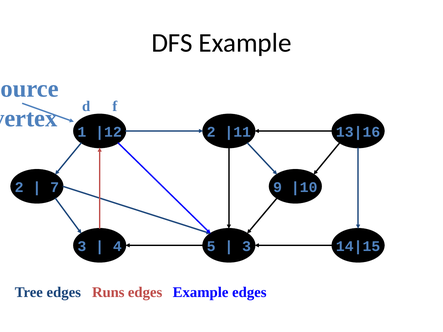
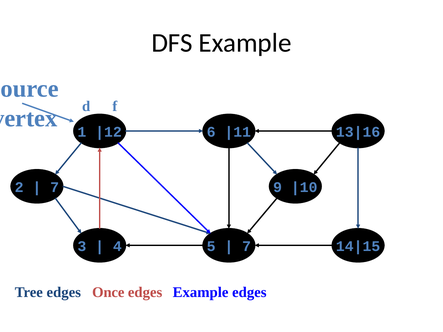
2: 2 -> 6 (211, 132)
3: 3 -> 7 (247, 247)
Runs: Runs -> Once (108, 293)
